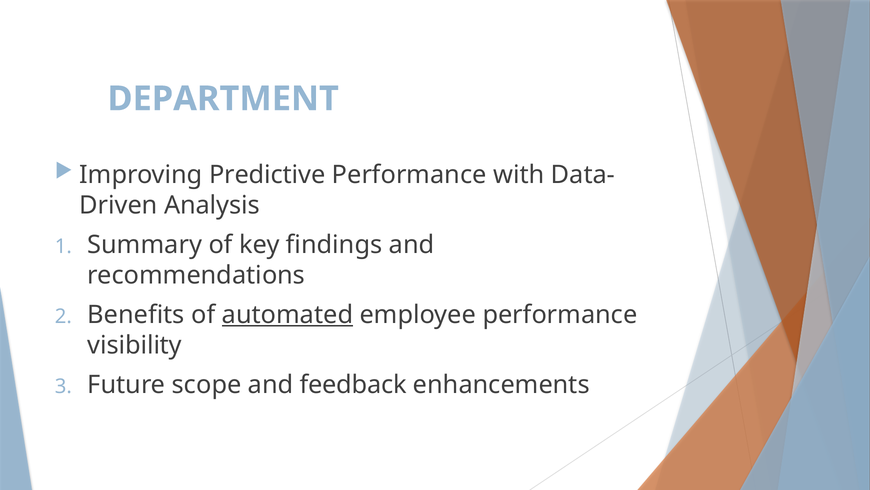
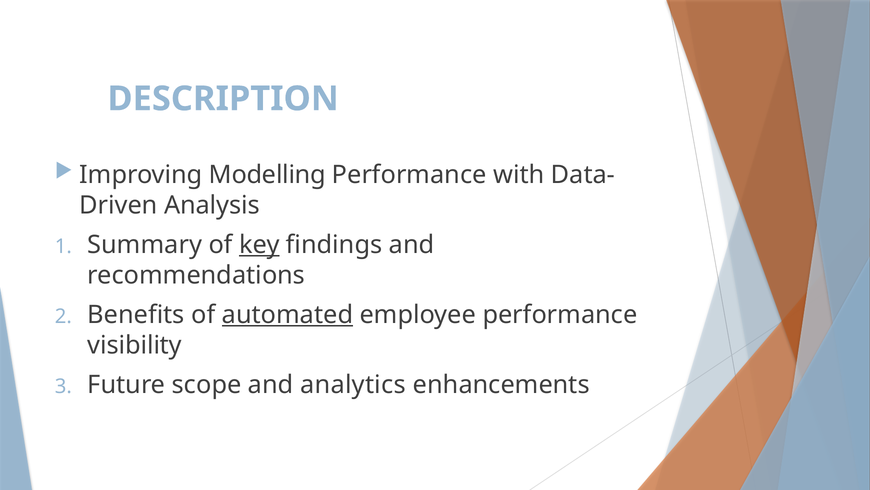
DEPARTMENT: DEPARTMENT -> DESCRIPTION (223, 99)
Predictive: Predictive -> Modelling (267, 174)
key underline: none -> present (259, 244)
feedback: feedback -> analytics (353, 384)
